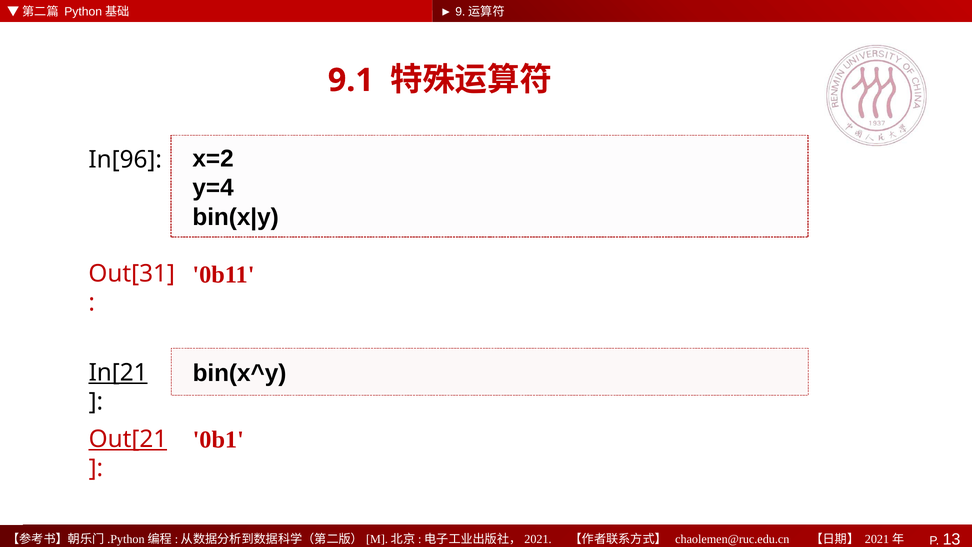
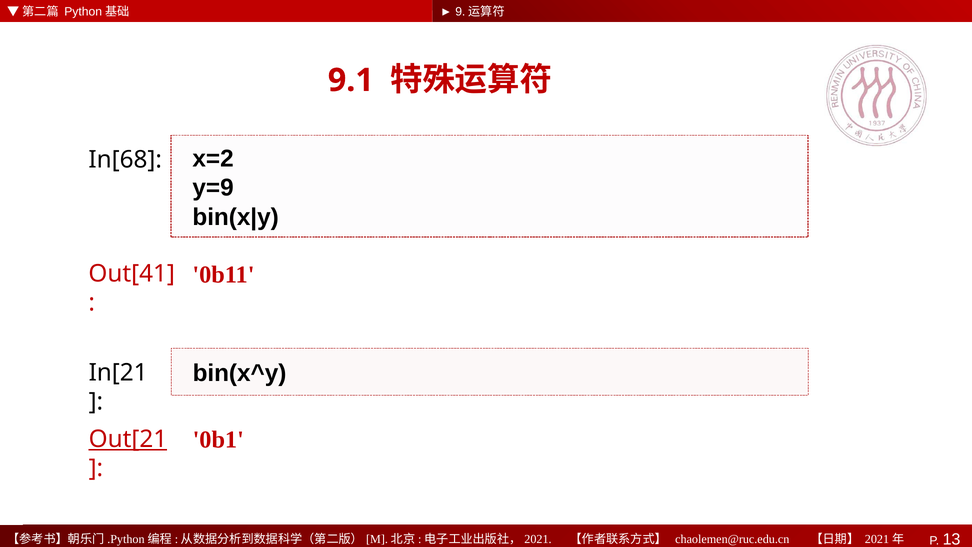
In[96: In[96 -> In[68 (125, 160)
y=4: y=4 -> y=9 (213, 188)
Out[31: Out[31 -> Out[41 (132, 274)
In[21 underline: present -> none (118, 372)
